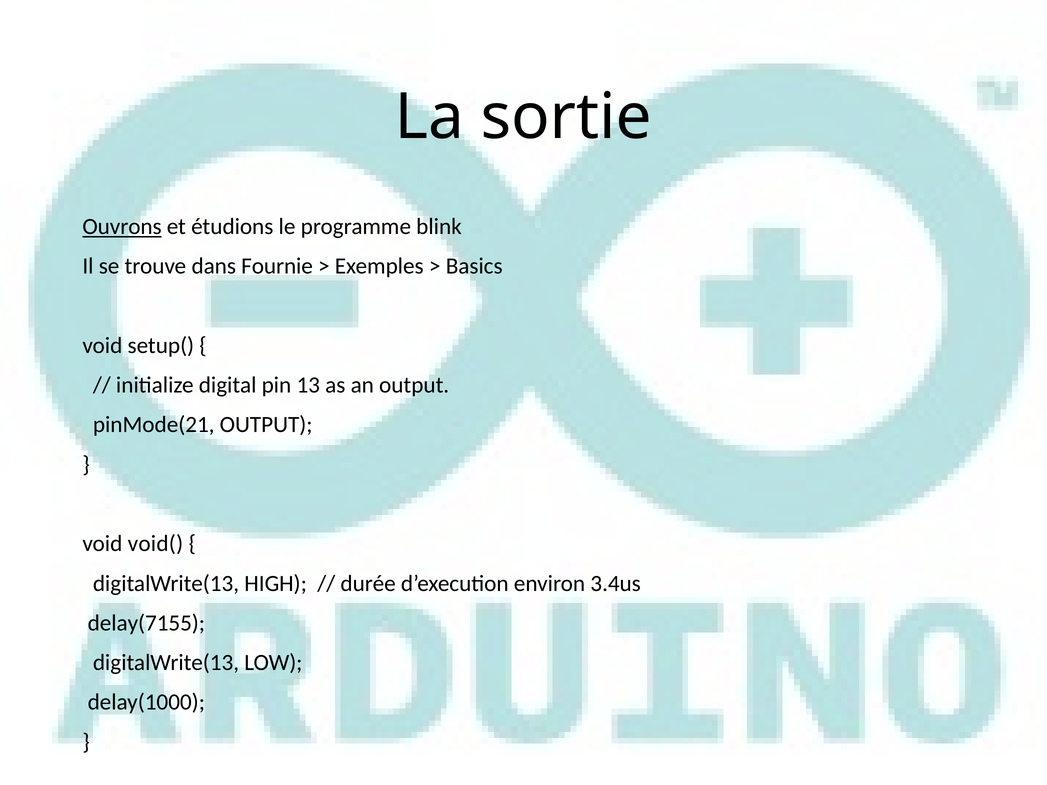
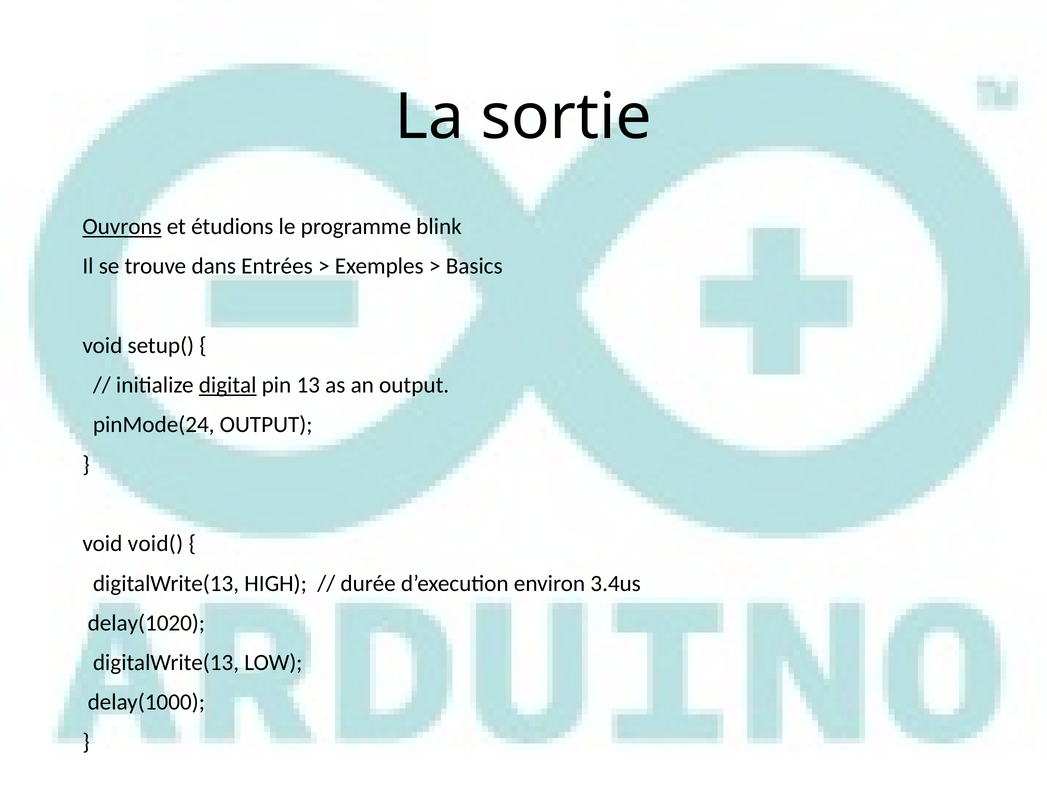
Fournie: Fournie -> Entrées (277, 266)
digital underline: none -> present (228, 385)
pinMode(21: pinMode(21 -> pinMode(24 (154, 425)
delay(7155: delay(7155 -> delay(1020 (146, 623)
